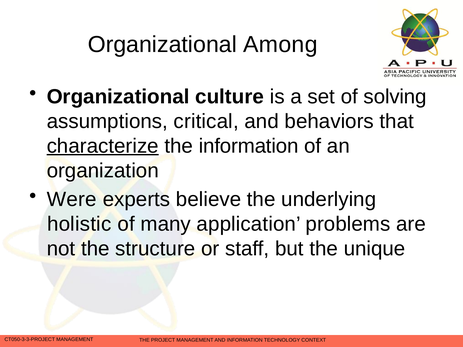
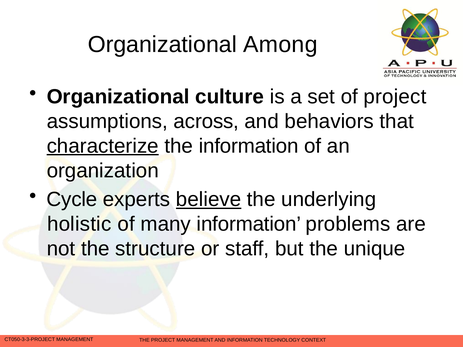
of solving: solving -> project (395, 97)
critical: critical -> across (206, 121)
Were: Were -> Cycle (72, 200)
believe underline: none -> present (209, 200)
many application: application -> information (249, 224)
